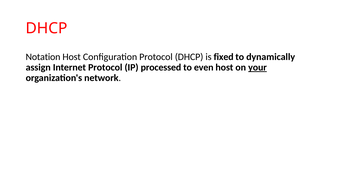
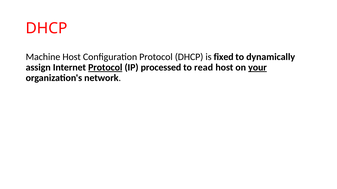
Notation: Notation -> Machine (43, 57)
Protocol underline: none -> present (105, 68)
even: even -> read (204, 68)
